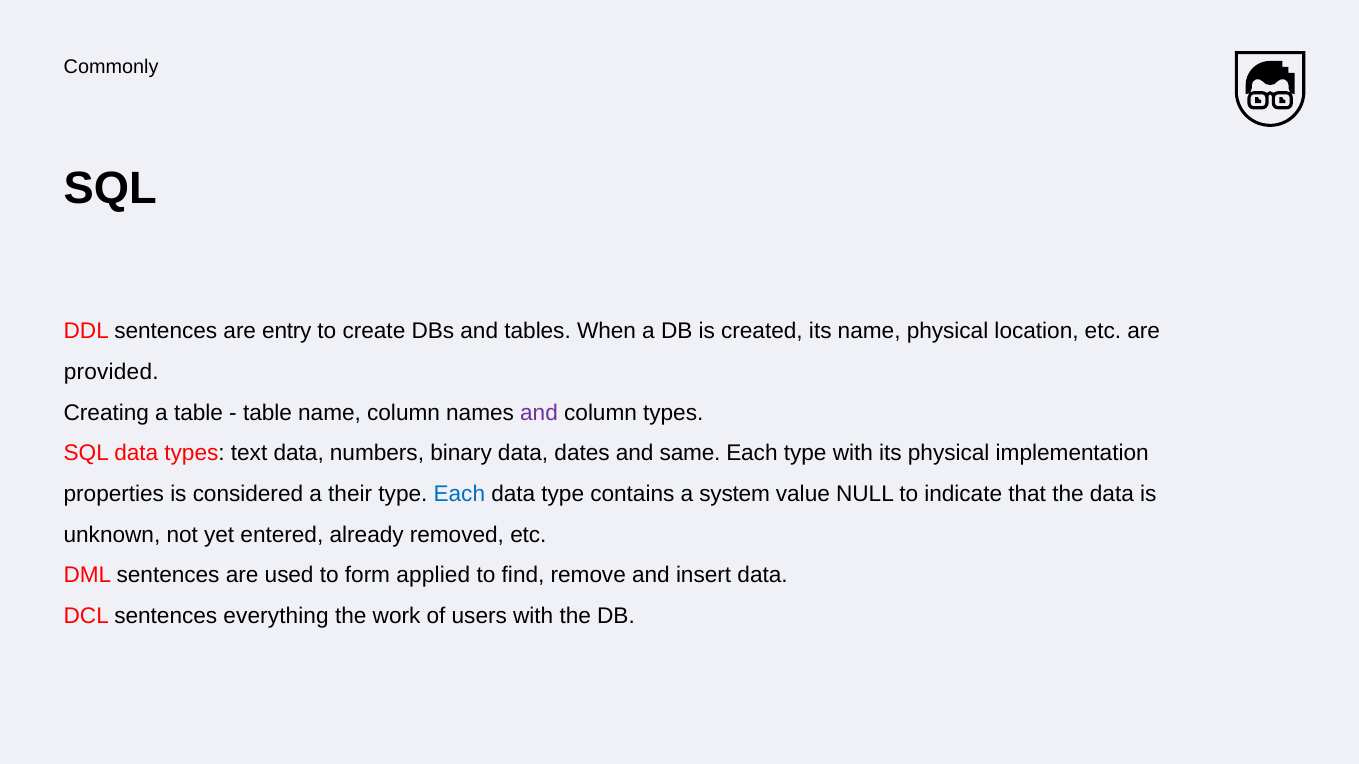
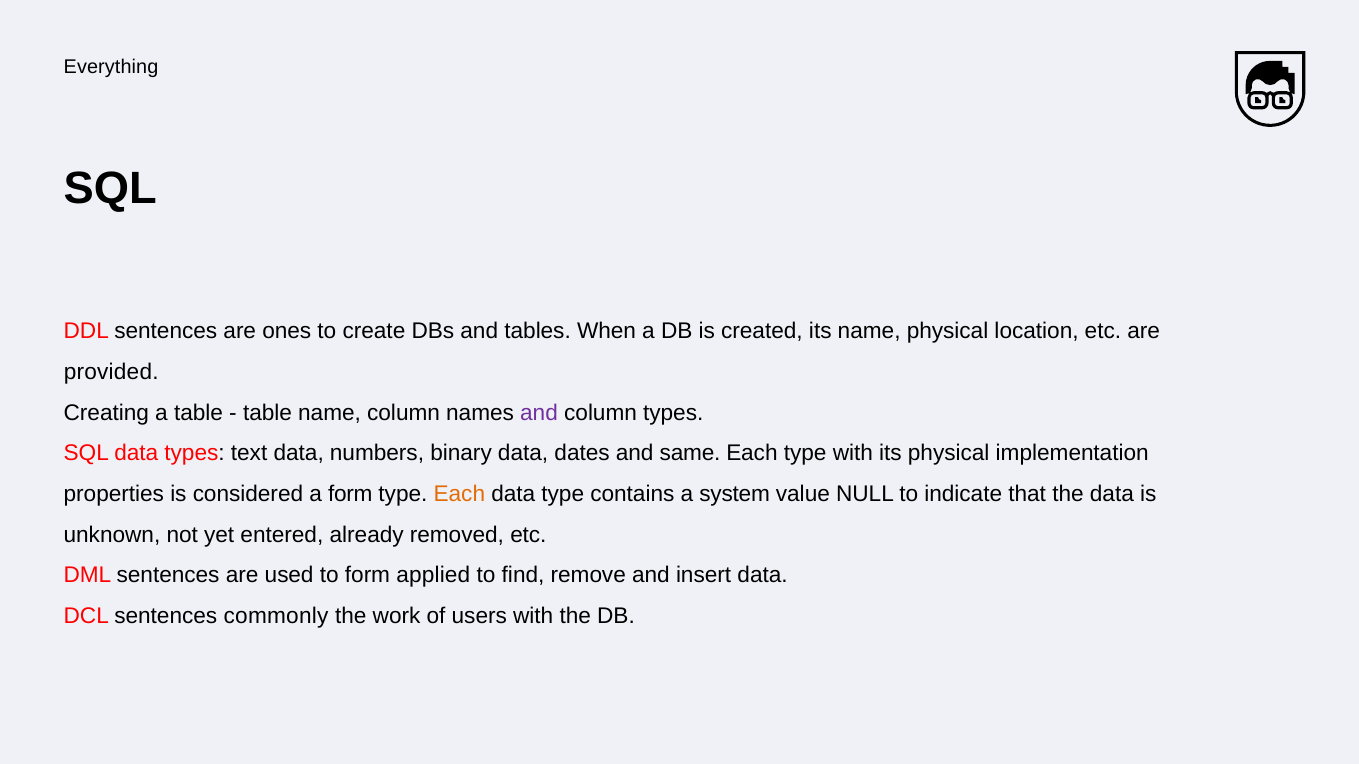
Commonly: Commonly -> Everything (111, 67)
entry: entry -> ones (287, 332)
a their: their -> form (350, 494)
Each colour: blue -> orange (459, 494)
everything: everything -> commonly (276, 616)
